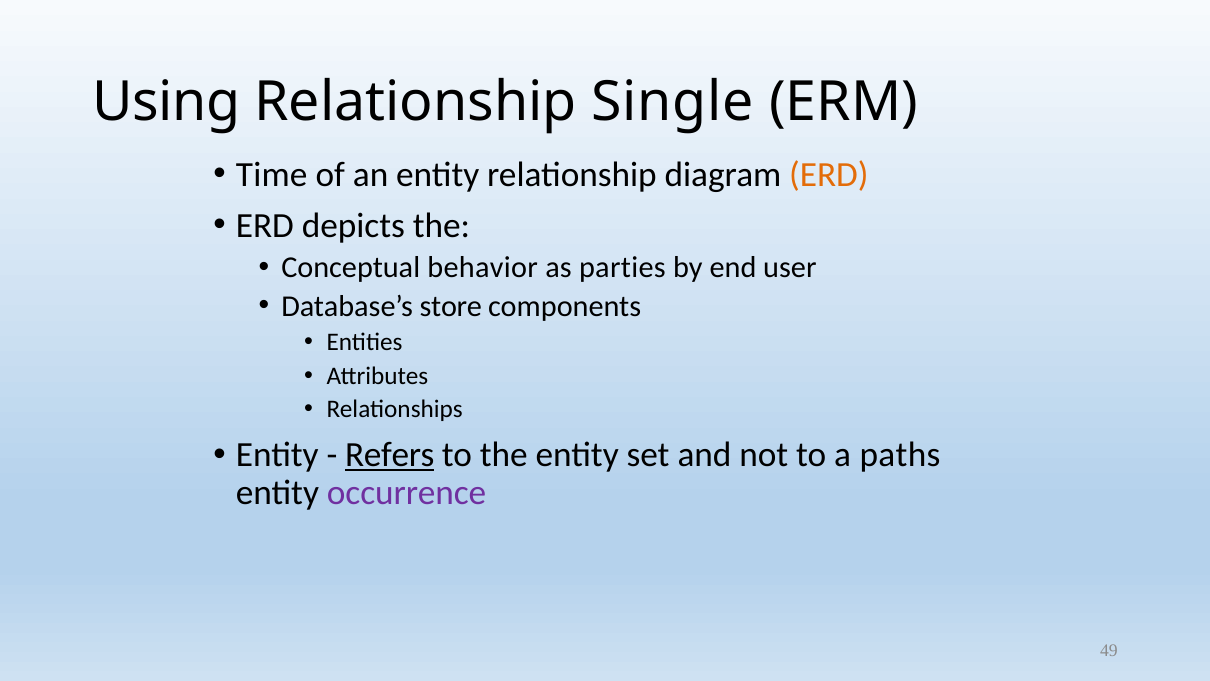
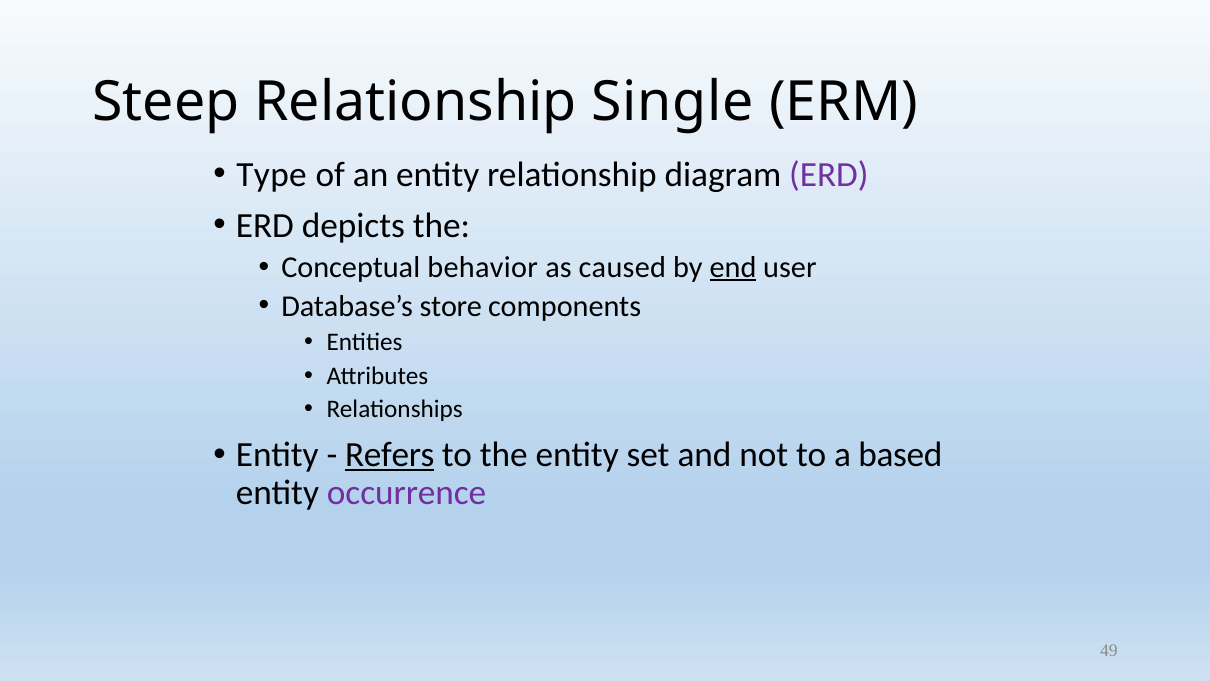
Using: Using -> Steep (166, 102)
Time: Time -> Type (272, 175)
ERD colour: orange -> purple (829, 175)
parties: parties -> caused (622, 267)
end underline: none -> present (733, 267)
paths: paths -> based (900, 455)
